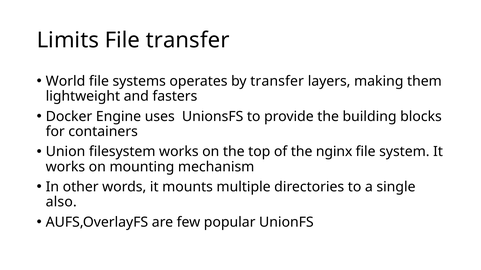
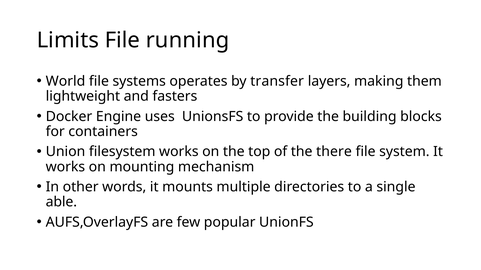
File transfer: transfer -> running (188, 40)
nginx: nginx -> there (334, 152)
also: also -> able (61, 202)
